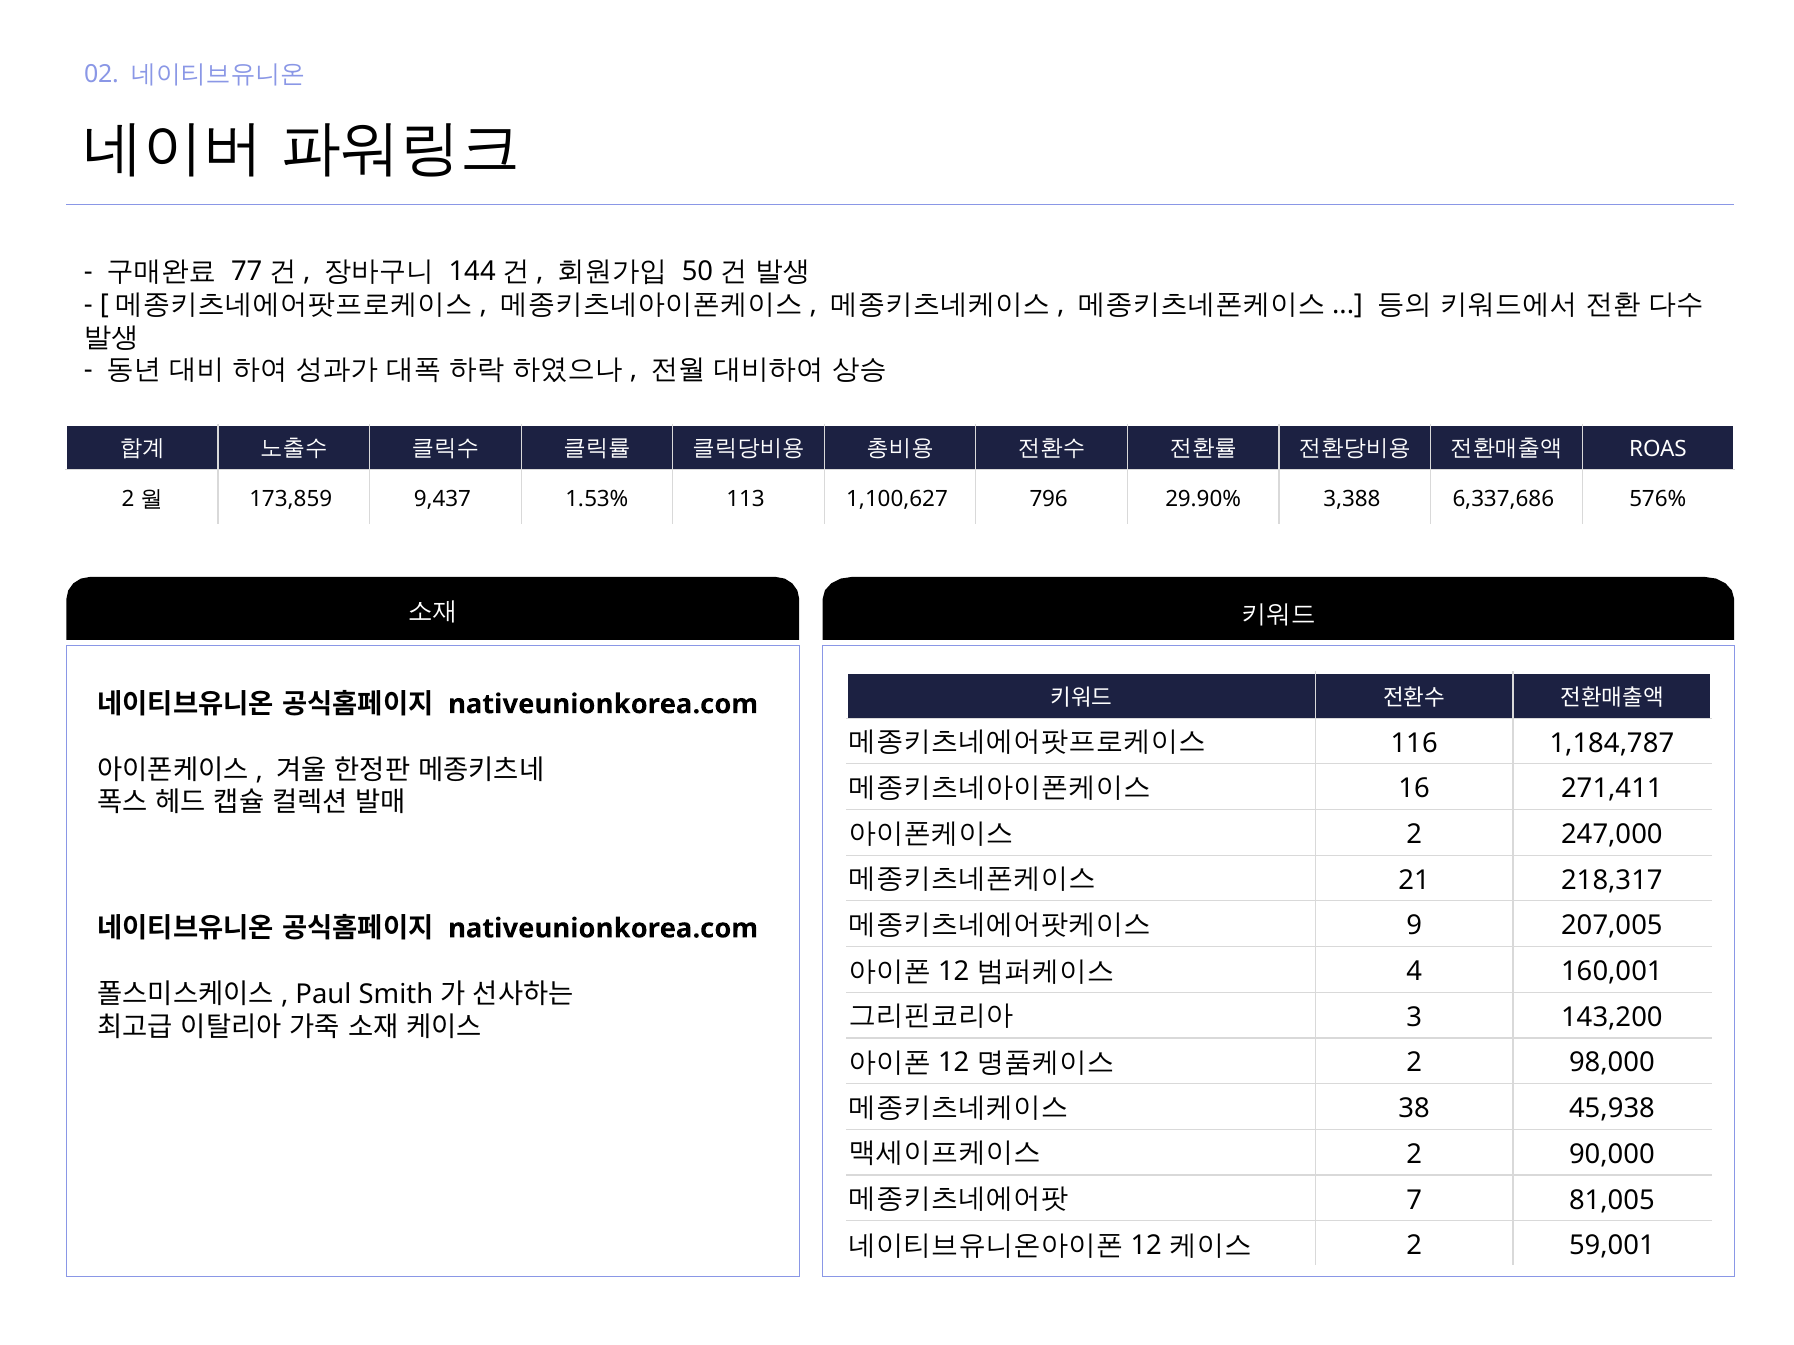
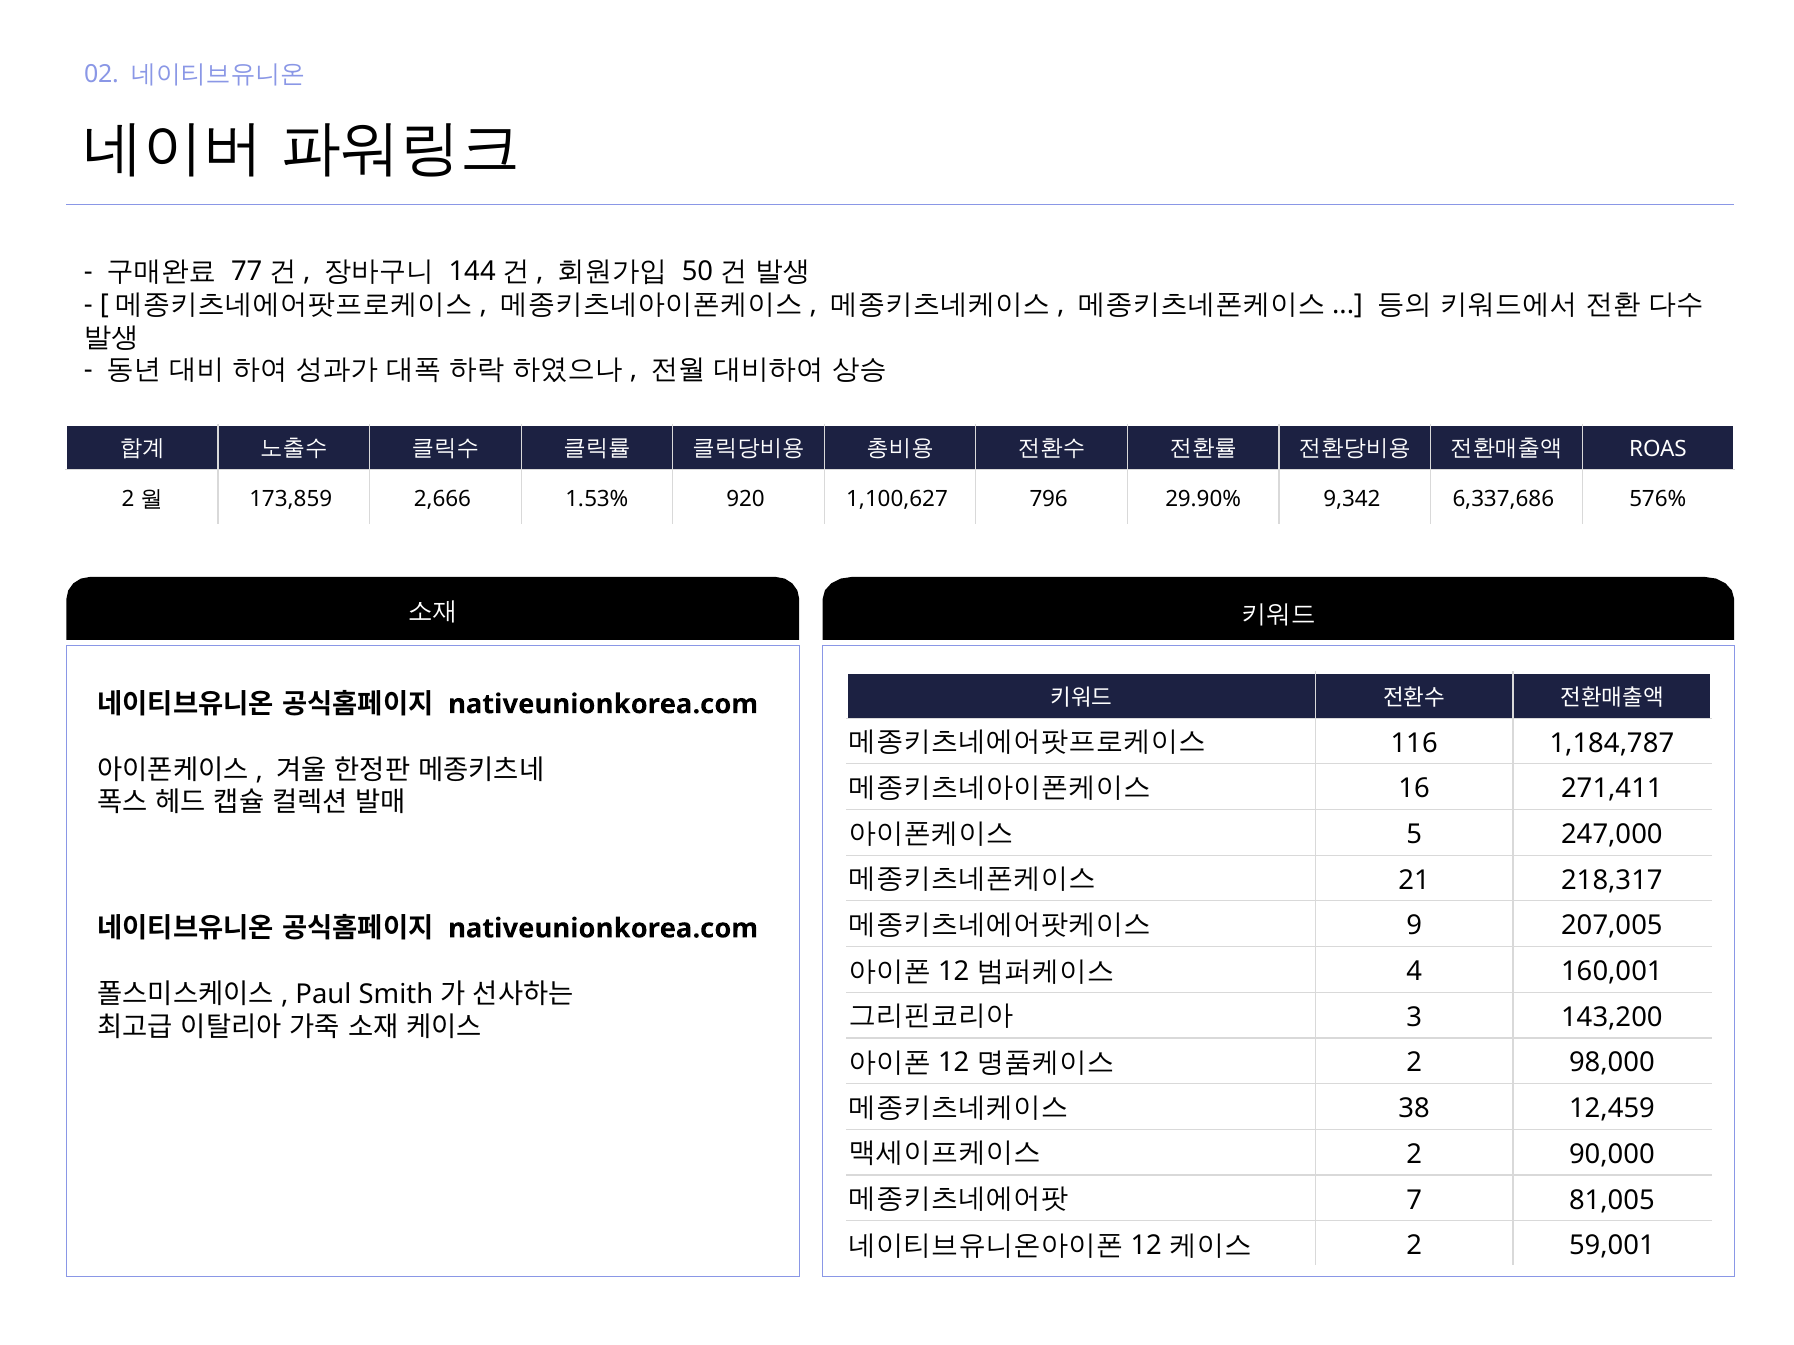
9,437: 9,437 -> 2,666 (442, 500)
113: 113 -> 920 (746, 500)
3,388: 3,388 -> 9,342 (1352, 500)
2: 2 -> 5 (1414, 835)
45,938: 45,938 -> 12,459 (1612, 1109)
